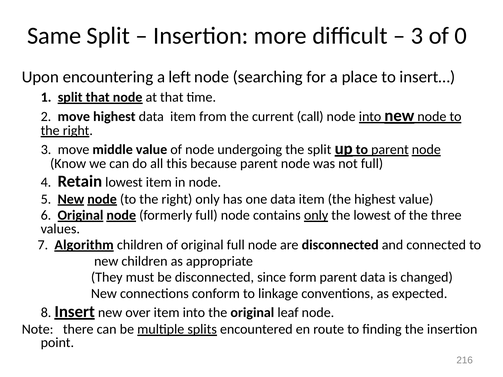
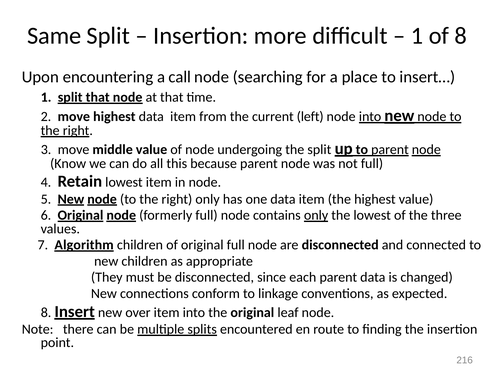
3: 3 -> 1 (417, 36)
of 0: 0 -> 8 (461, 36)
left: left -> call (180, 77)
call: call -> left (310, 117)
form: form -> each (303, 278)
